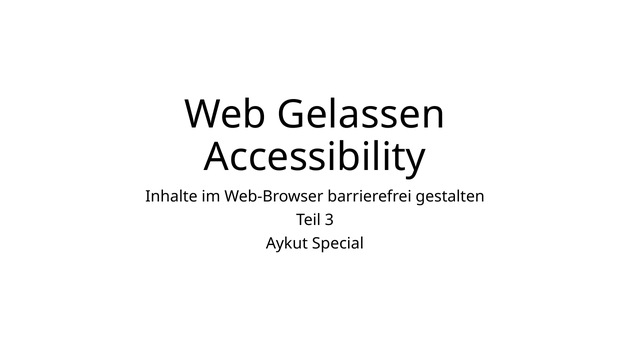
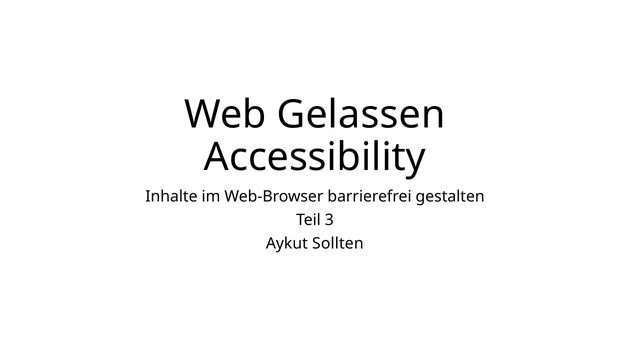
Special: Special -> Sollten (338, 244)
